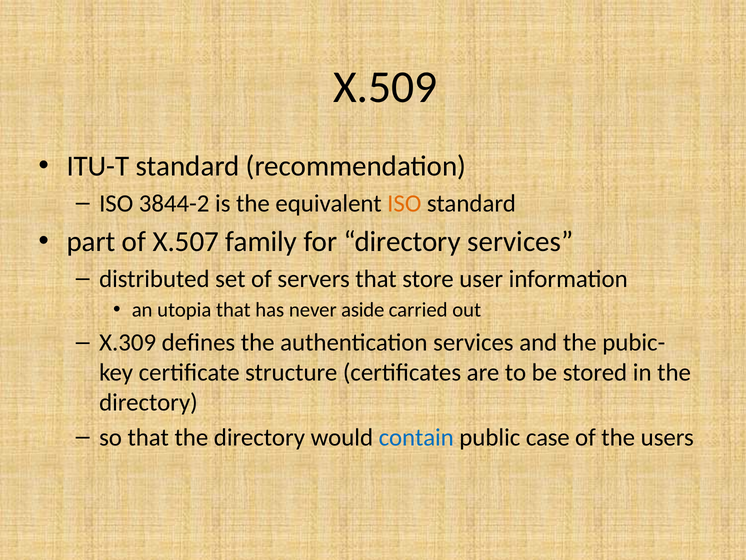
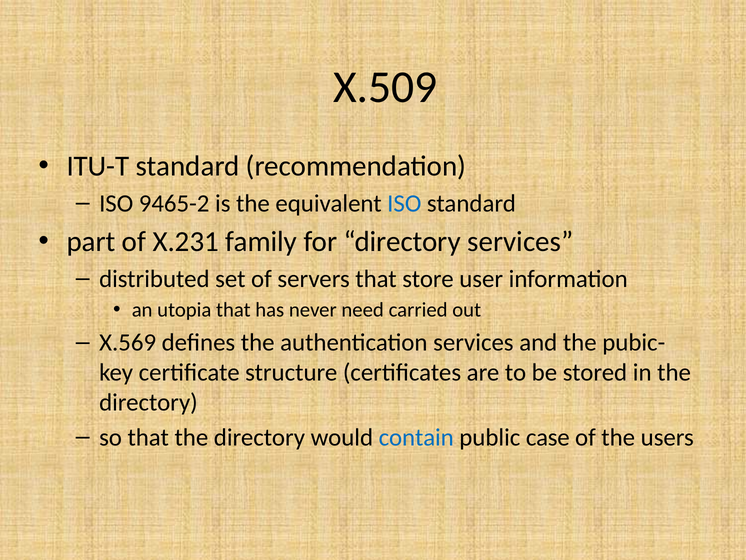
3844-2: 3844-2 -> 9465-2 (174, 203)
ISO colour: orange -> blue (404, 203)
X.507: X.507 -> X.231 (186, 242)
aside: aside -> need (363, 310)
X.309: X.309 -> X.569 (128, 342)
